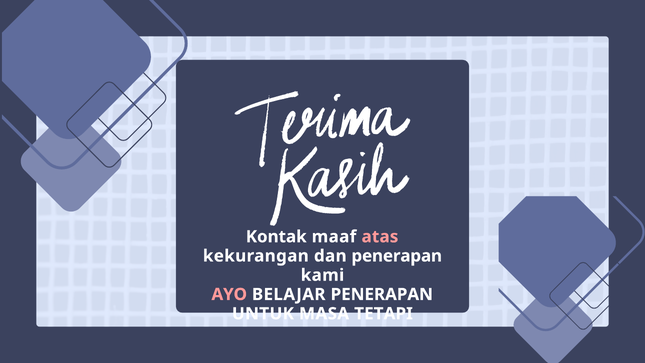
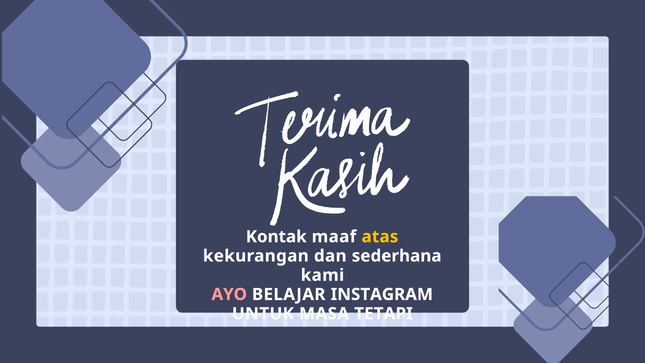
atas colour: pink -> yellow (380, 237)
dan penerapan: penerapan -> sederhana (397, 256)
BELAJAR PENERAPAN: PENERAPAN -> INSTAGRAM (382, 294)
